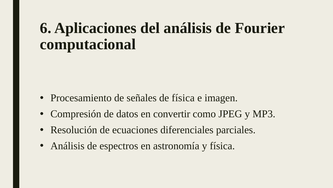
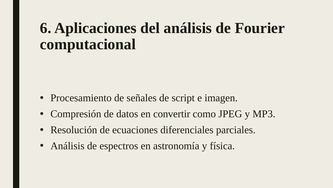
de física: física -> script (183, 98)
